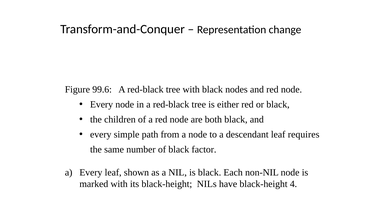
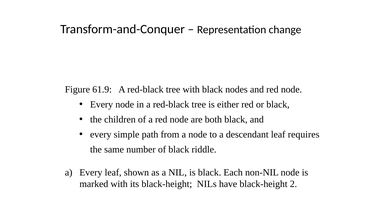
99.6: 99.6 -> 61.9 (102, 89)
factor: factor -> riddle (204, 149)
4: 4 -> 2 (293, 184)
